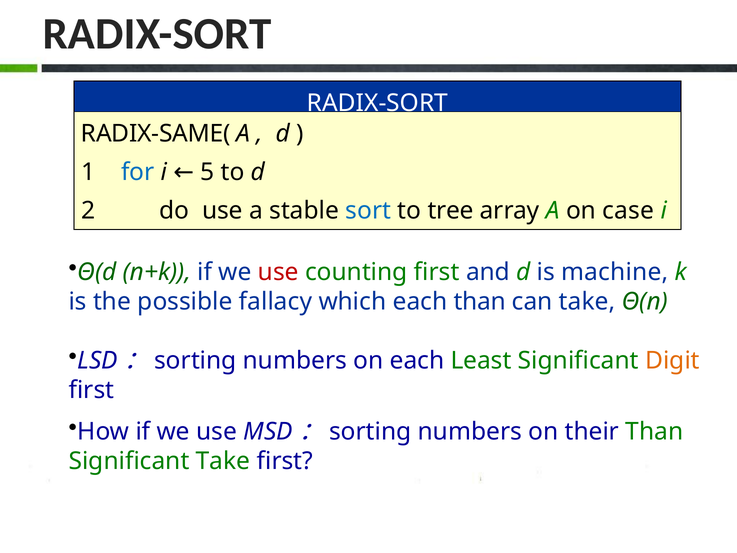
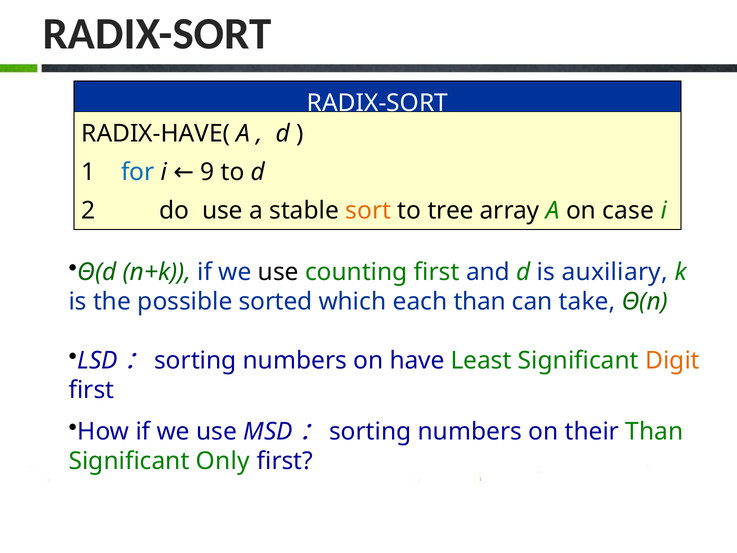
RADIX-SAME(: RADIX-SAME( -> RADIX-HAVE( (156, 134)
5: 5 -> 9 (208, 172)
sort colour: blue -> orange (368, 210)
use colour: red -> black (278, 272)
machine: machine -> auxiliary (615, 272)
fallacy: fallacy -> sorted (276, 301)
on each: each -> have (417, 360)
Significant Take: Take -> Only (223, 461)
